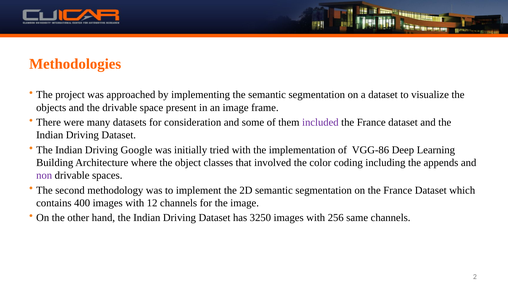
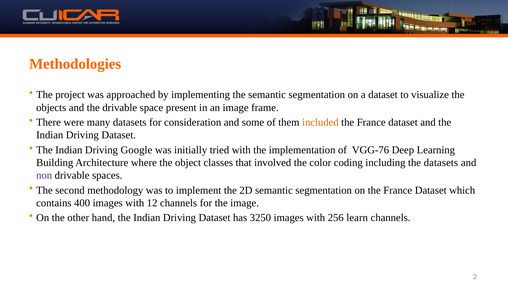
included colour: purple -> orange (320, 122)
VGG-86: VGG-86 -> VGG-76 (371, 150)
the appends: appends -> datasets (441, 162)
same: same -> learn (357, 218)
